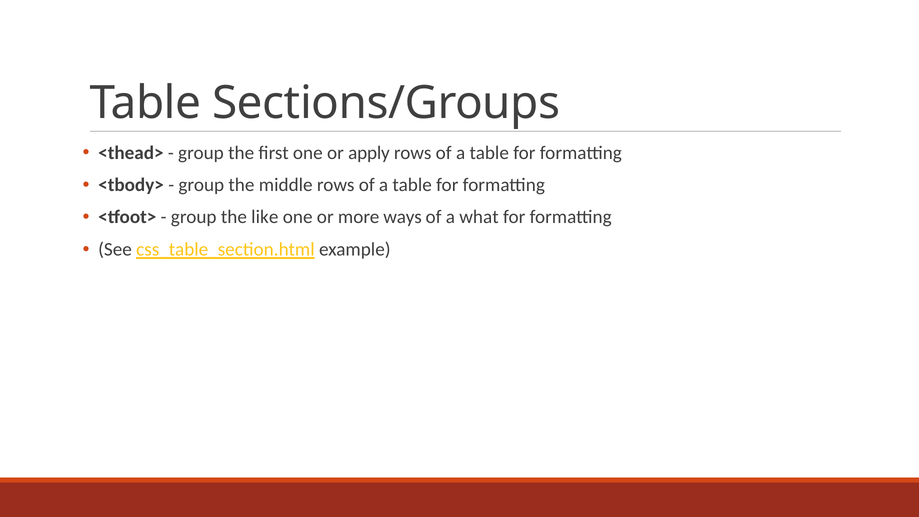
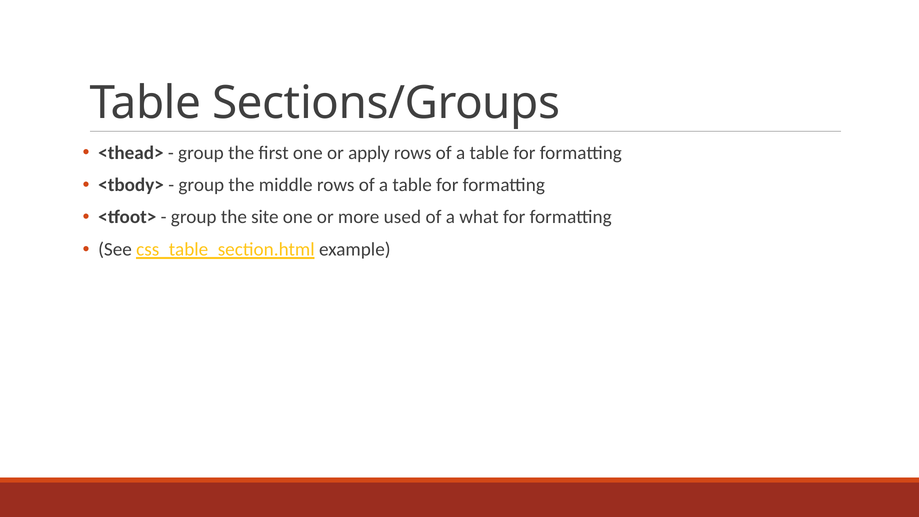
like: like -> site (265, 217)
ways: ways -> used (402, 217)
